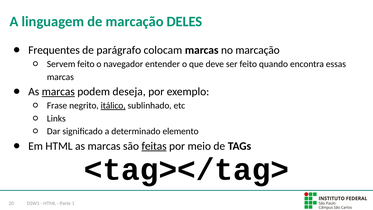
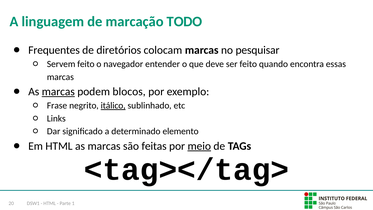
DELES: DELES -> TODO (184, 22)
parágrafo: parágrafo -> diretórios (119, 50)
no marcação: marcação -> pesquisar (258, 50)
deseja: deseja -> blocos (129, 92)
feitas underline: present -> none (154, 146)
meio underline: none -> present (199, 146)
